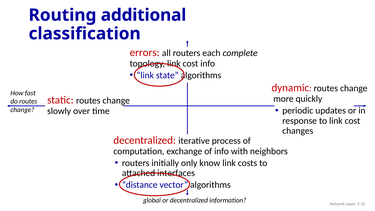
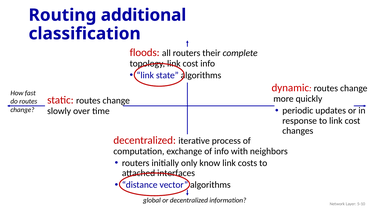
errors: errors -> floods (145, 53)
each: each -> their (211, 53)
